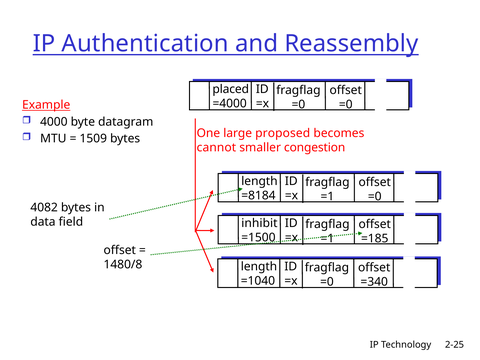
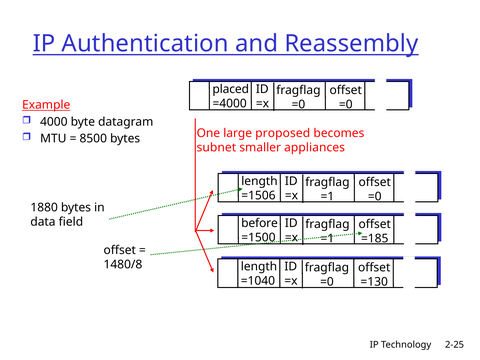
1509: 1509 -> 8500 (93, 139)
cannot: cannot -> subnet (216, 147)
congestion: congestion -> appliances (315, 147)
=8184: =8184 -> =1506 (258, 195)
4082: 4082 -> 1880 (44, 208)
inhibit: inhibit -> before (260, 223)
=340: =340 -> =130 (374, 282)
